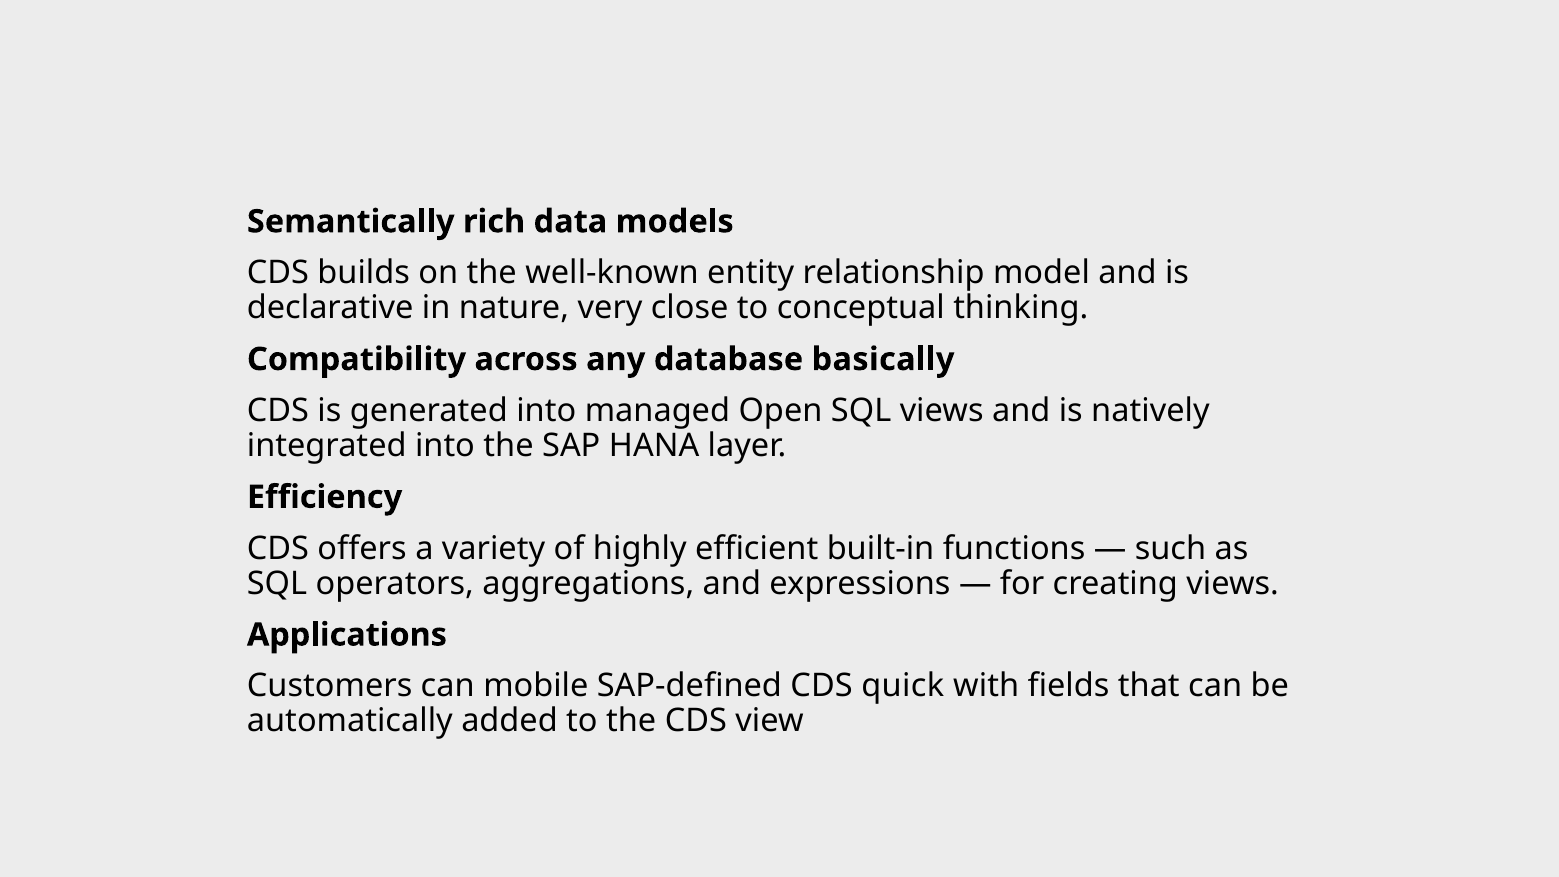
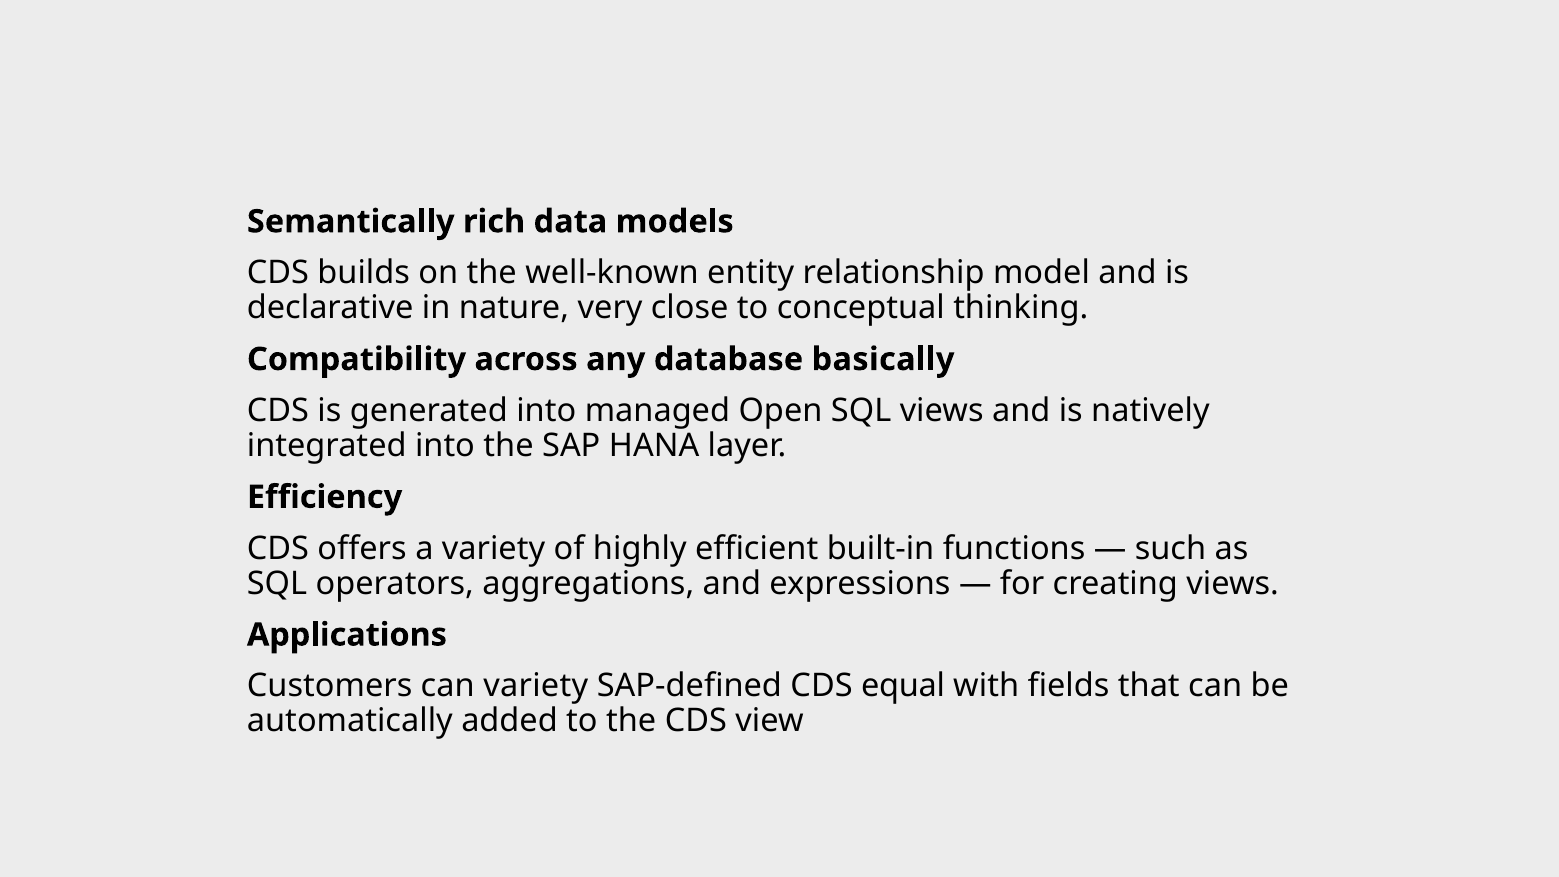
can mobile: mobile -> variety (536, 686)
quick: quick -> equal (903, 686)
